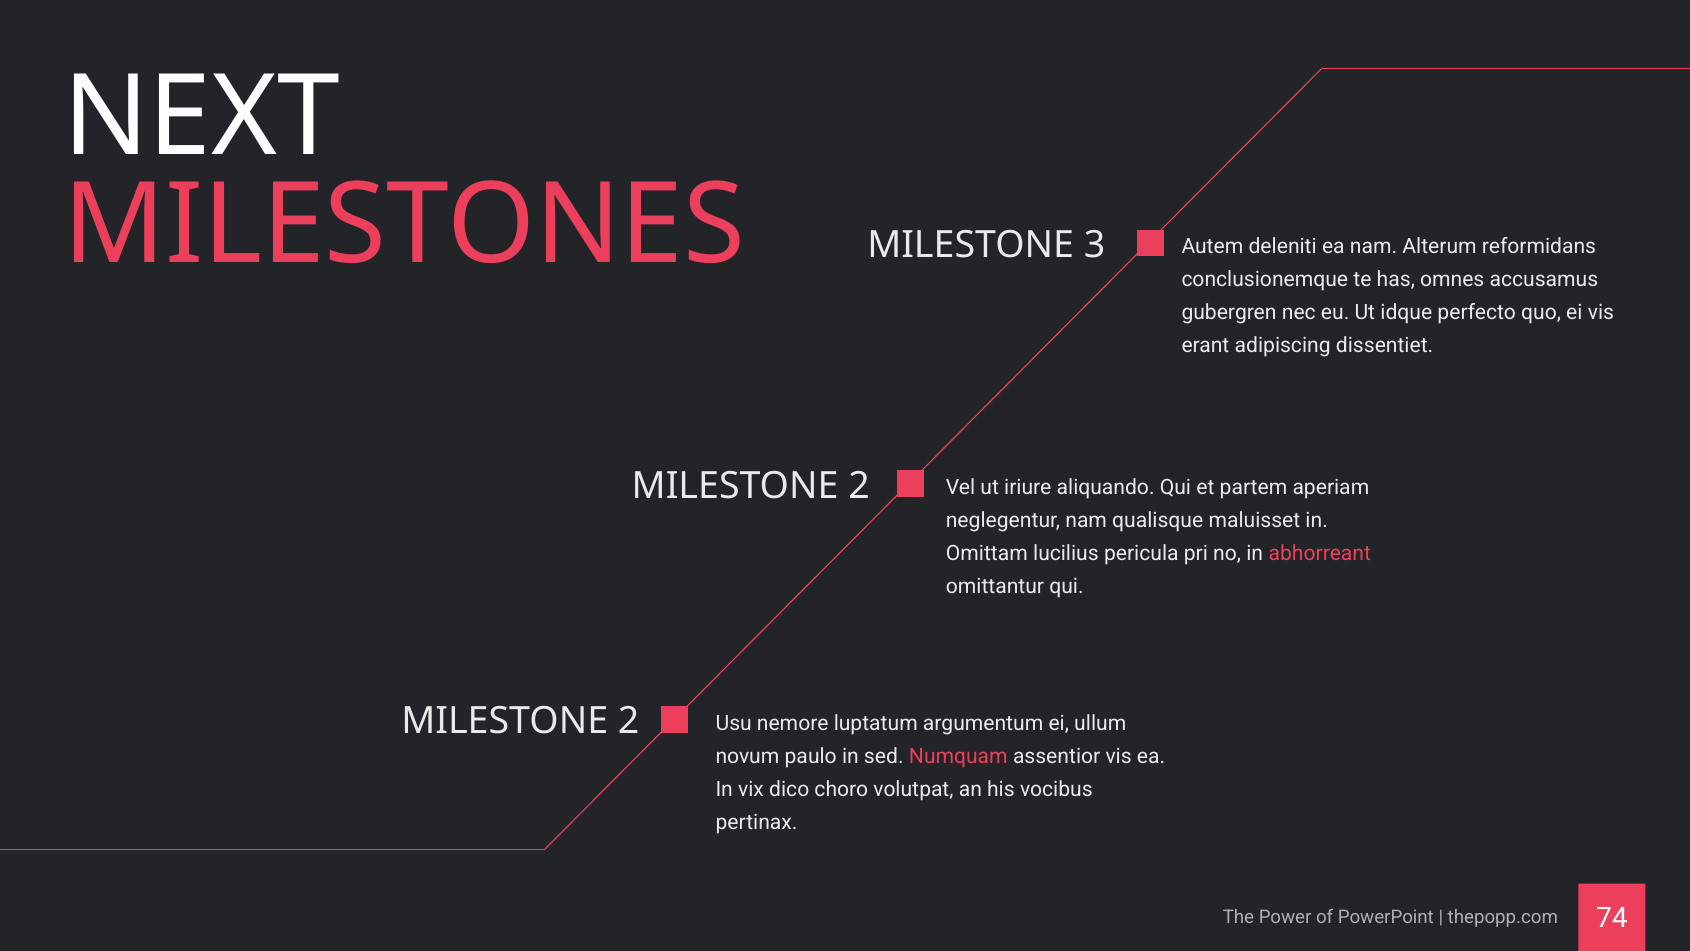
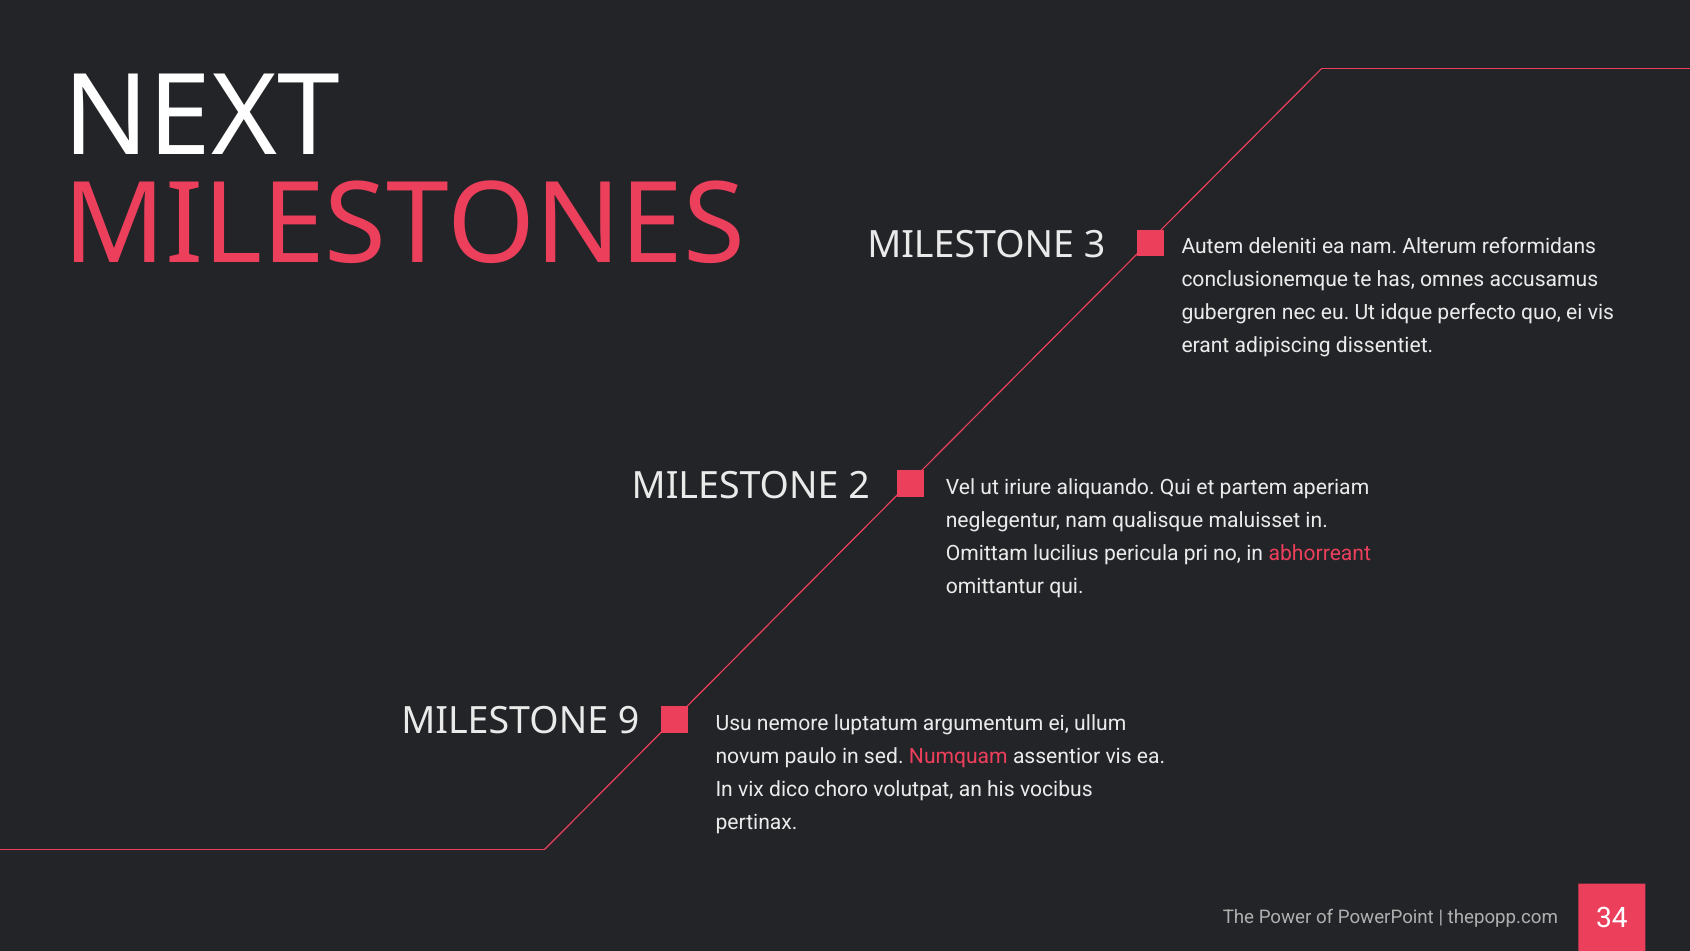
2: 2 -> 9 (629, 721)
74: 74 -> 34 (1612, 918)
